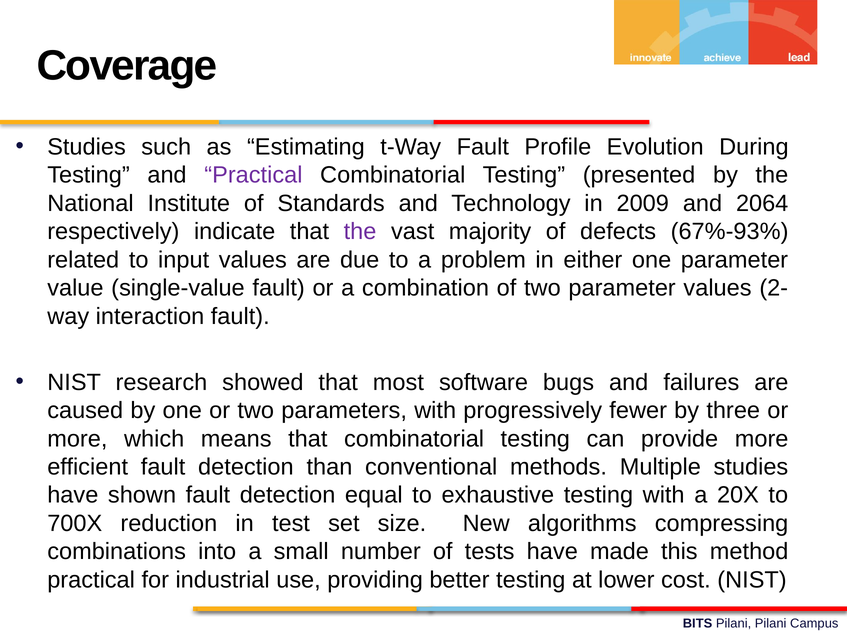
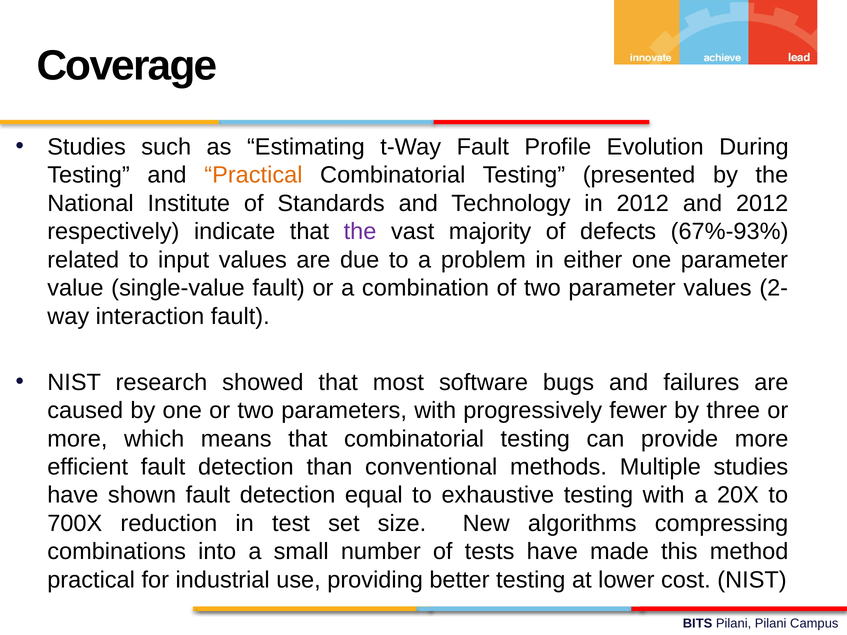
Practical colour: purple -> orange (253, 175)
in 2009: 2009 -> 2012 (643, 204)
and 2064: 2064 -> 2012 (762, 204)
